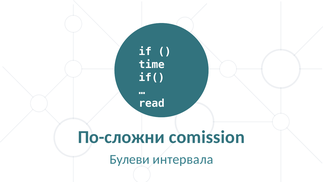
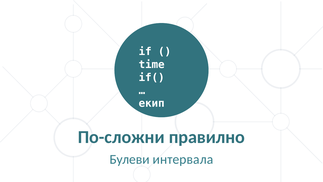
read: read -> екип (152, 103)
comission: comission -> правилно (207, 137)
